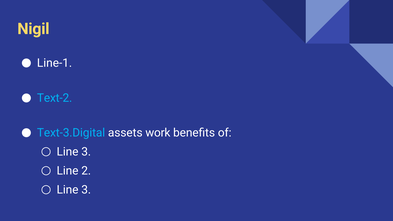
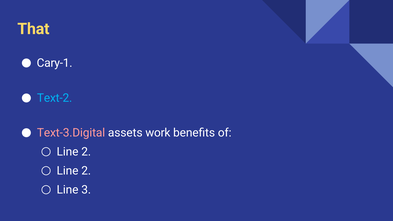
Nigil: Nigil -> That (33, 29)
Line-1: Line-1 -> Cary-1 (55, 63)
Text-3.Digital colour: light blue -> pink (71, 133)
3: 3 -> 2 (86, 152)
